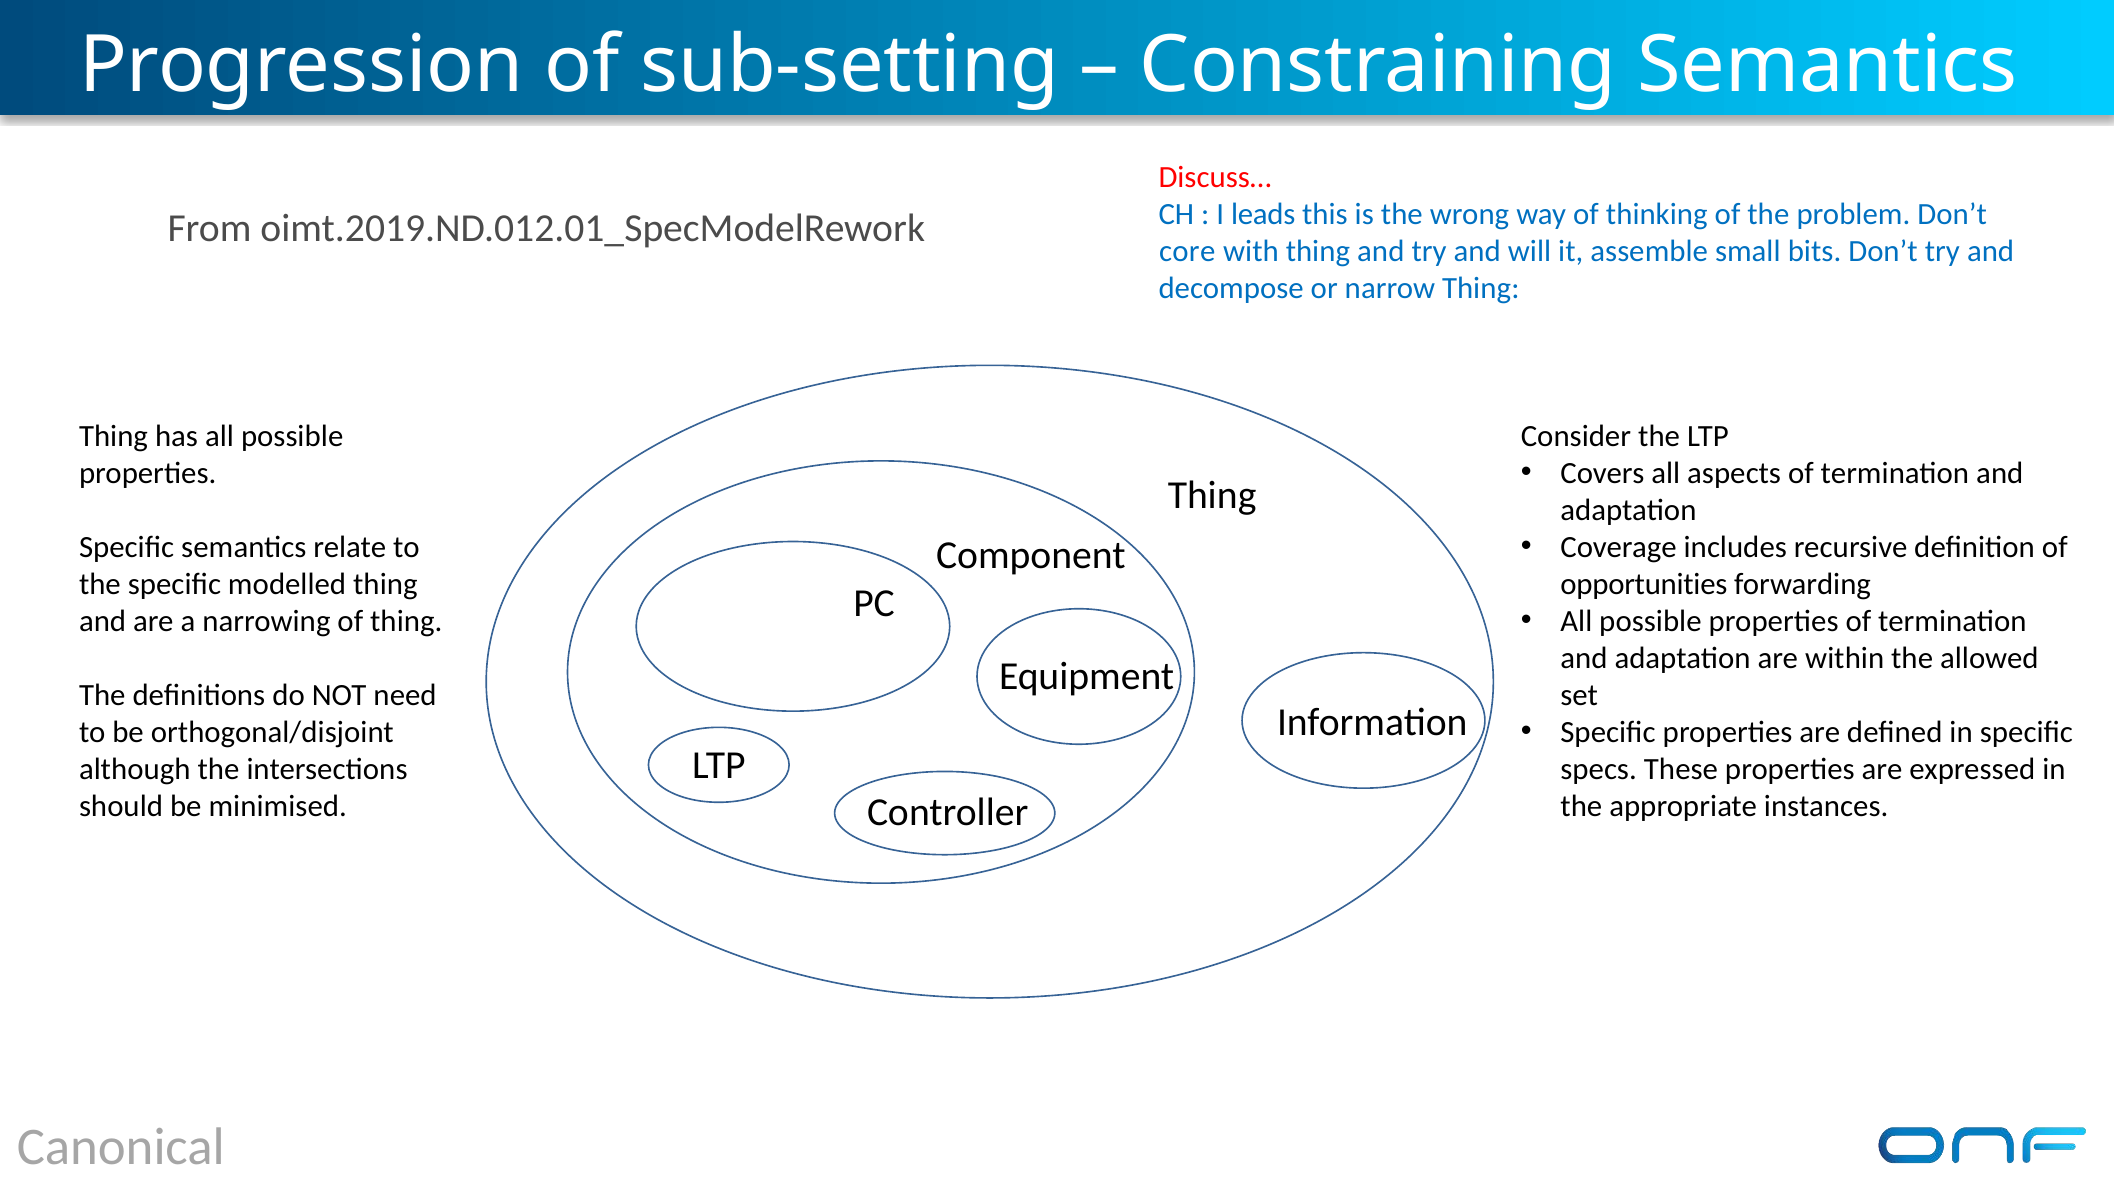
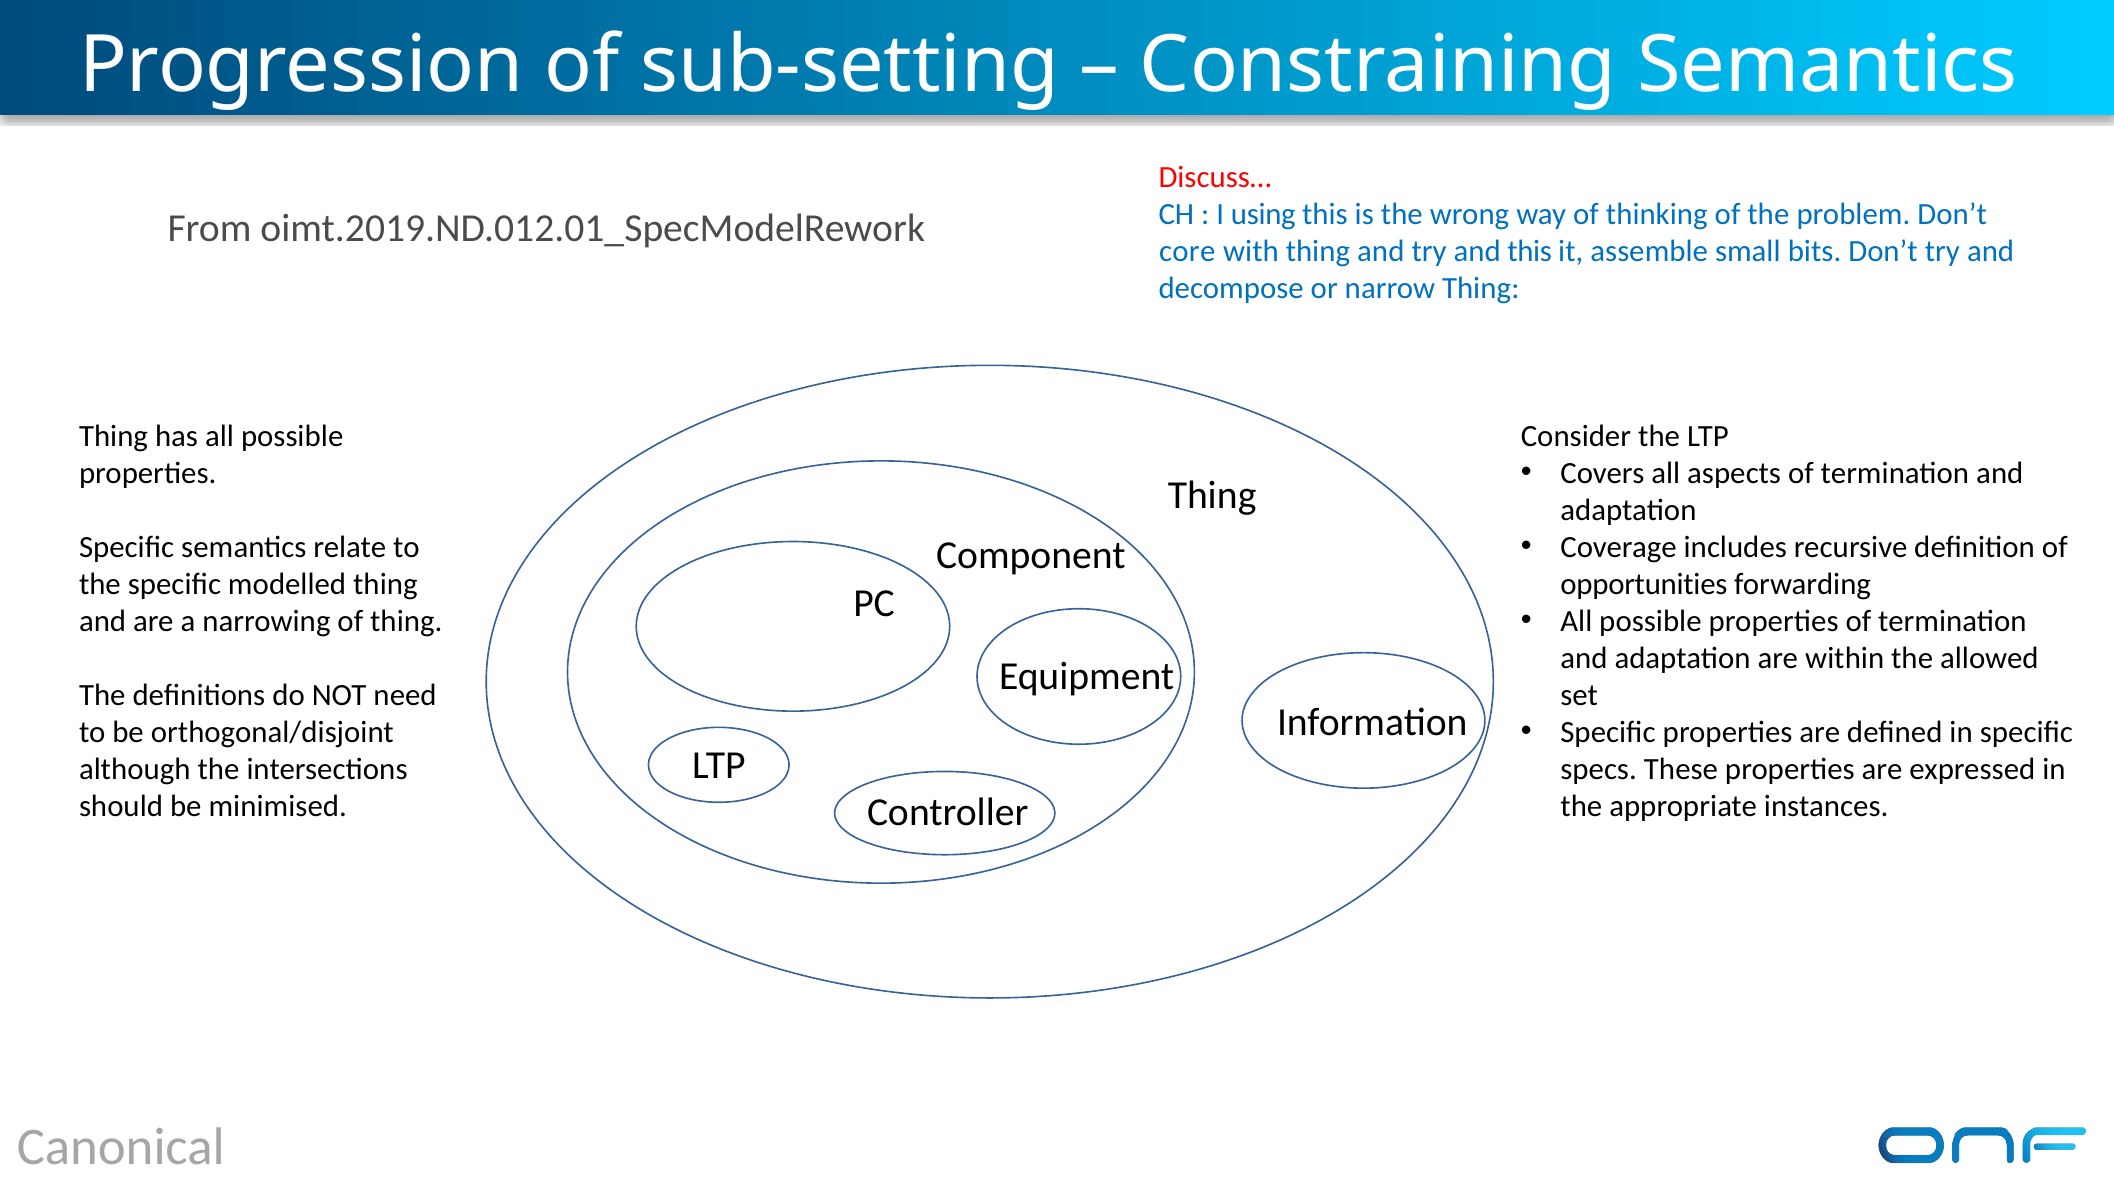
leads: leads -> using (1263, 214)
and will: will -> this (1530, 251)
